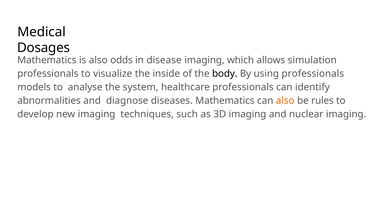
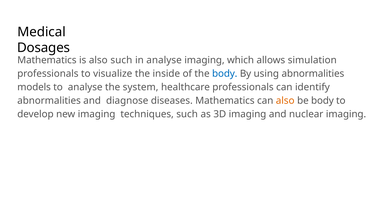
also odds: odds -> such (121, 60)
in disease: disease -> analyse (164, 60)
body colour: black -> blue (225, 74)
using professionals: professionals -> abnormalities (313, 74)
be rules: rules -> body (322, 101)
